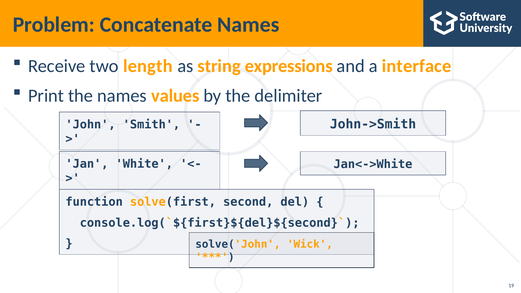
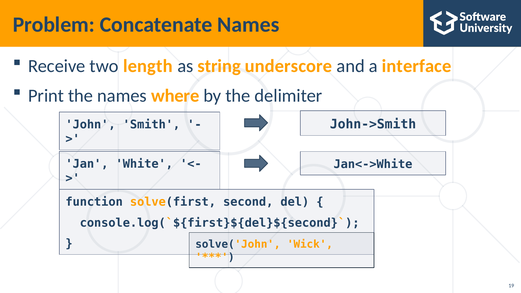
expressions: expressions -> underscore (289, 66)
values: values -> where (175, 96)
